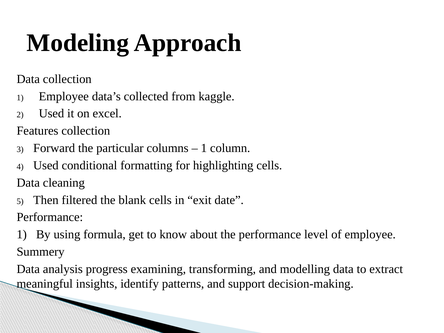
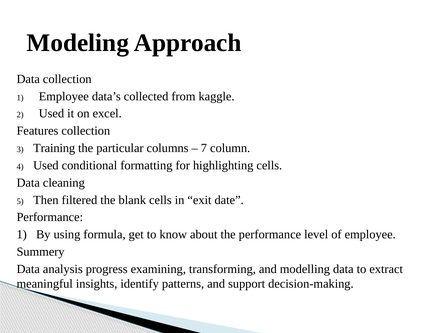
Forward: Forward -> Training (54, 148)
1: 1 -> 7 (204, 148)
